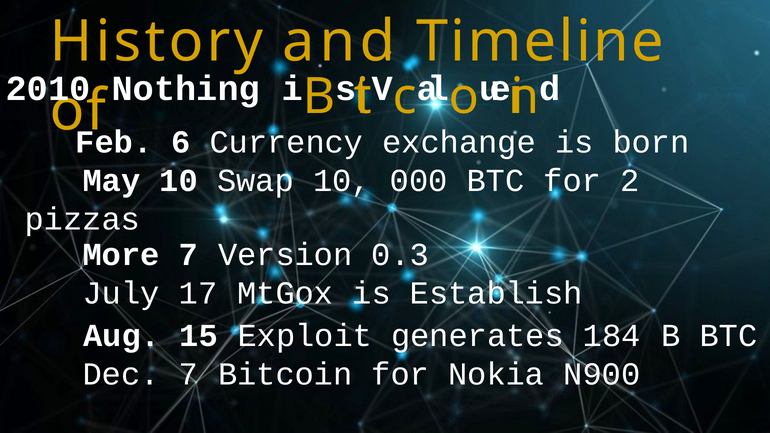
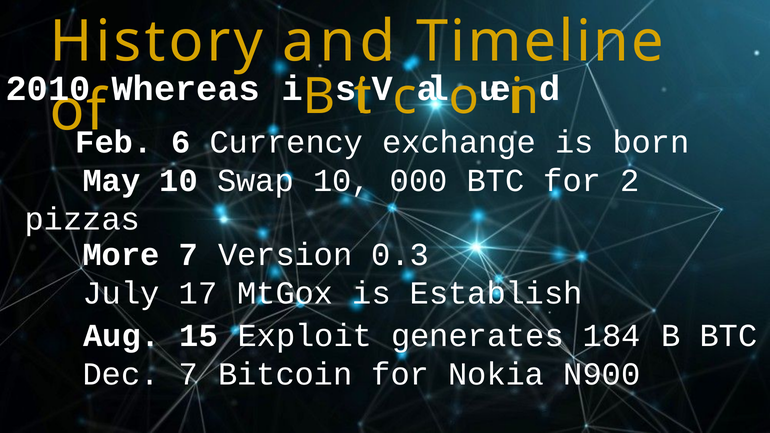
Nothing: Nothing -> Whereas (186, 89)
